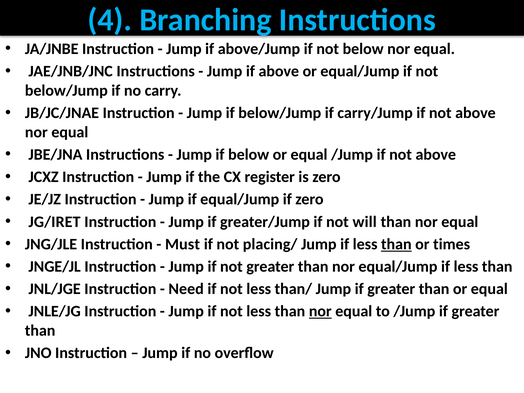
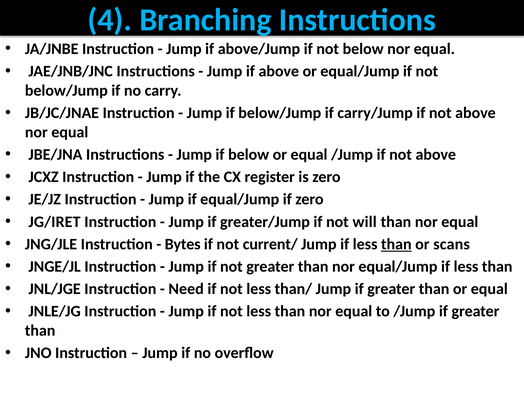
Must: Must -> Bytes (183, 244)
placing/: placing/ -> current/ (270, 244)
times: times -> scans (452, 244)
nor underline: present -> none (320, 311)
